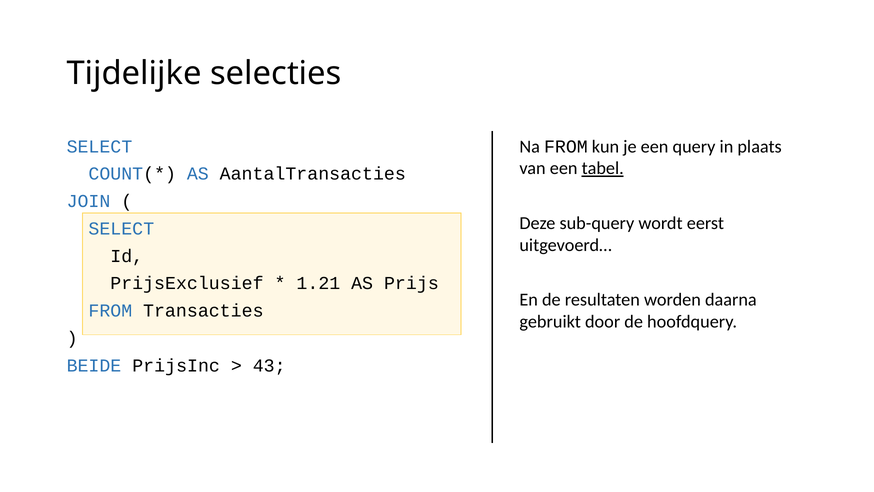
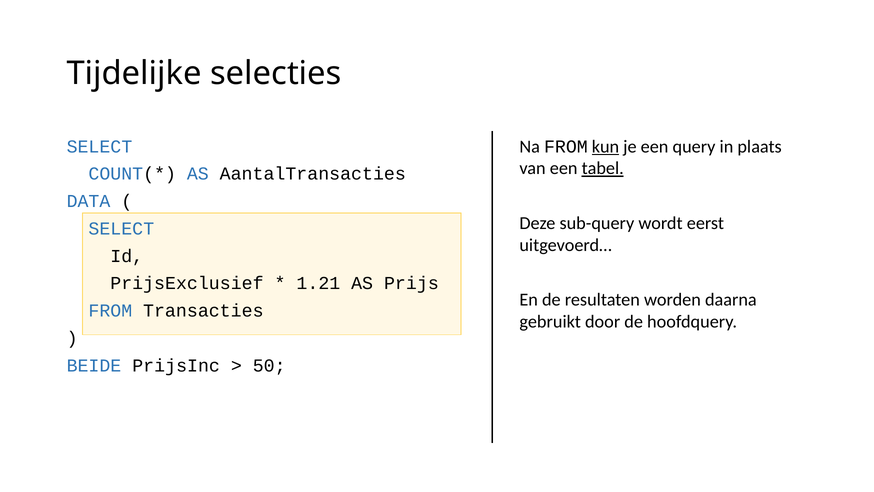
kun underline: none -> present (605, 146)
JOIN: JOIN -> DATA (88, 201)
43: 43 -> 50 (269, 365)
